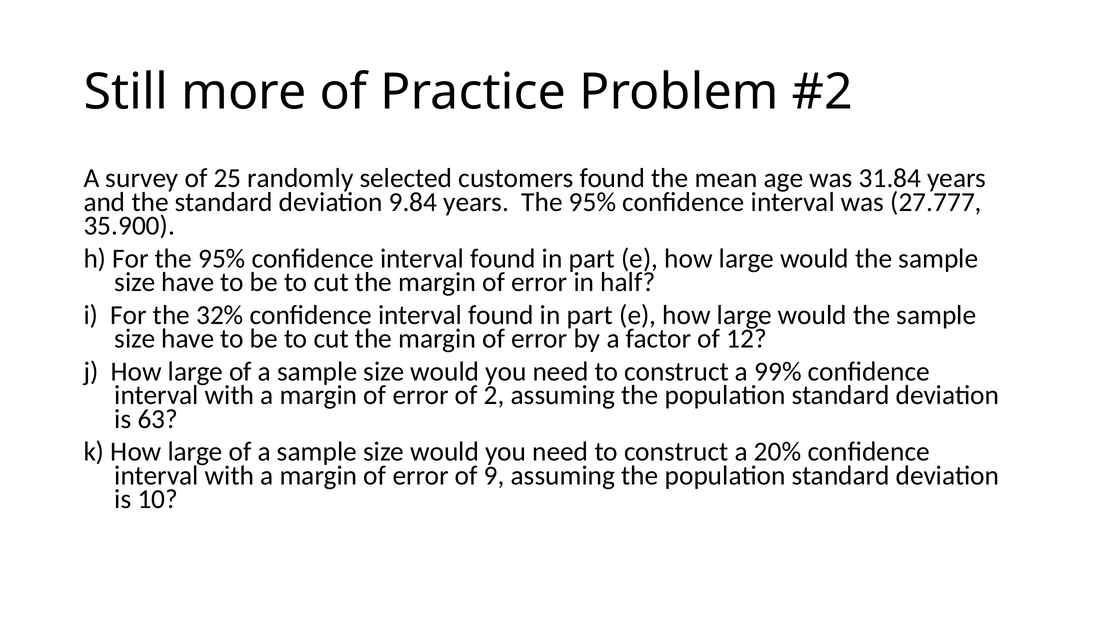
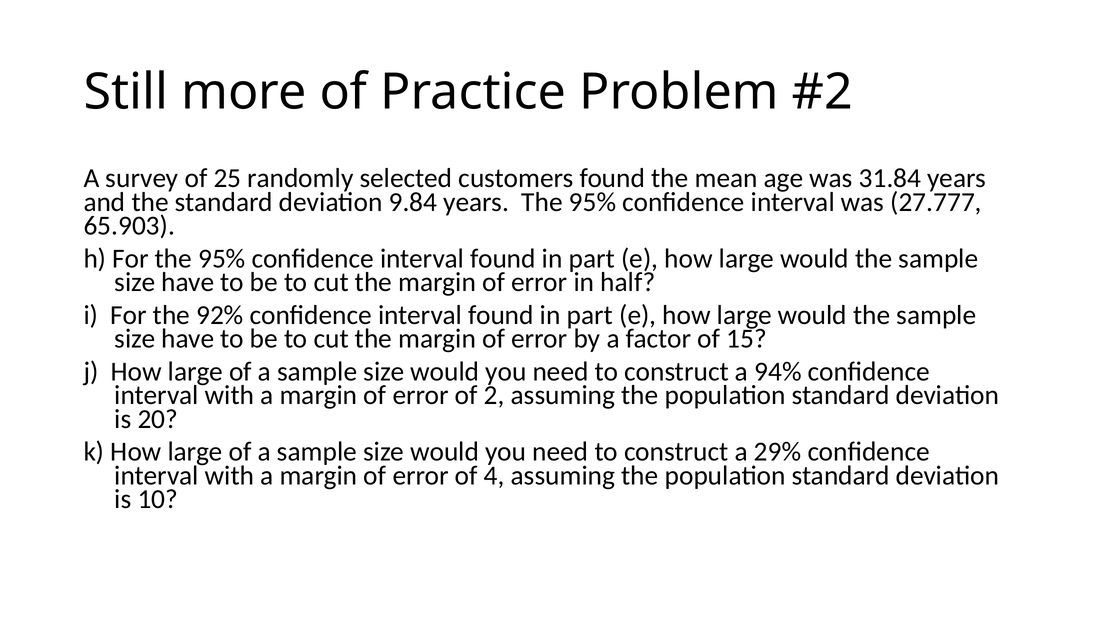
35.900: 35.900 -> 65.903 (129, 225)
32%: 32% -> 92% (220, 315)
12: 12 -> 15 (747, 338)
99%: 99% -> 94% (778, 371)
63: 63 -> 20 (158, 419)
20%: 20% -> 29% (778, 451)
9: 9 -> 4 (494, 475)
